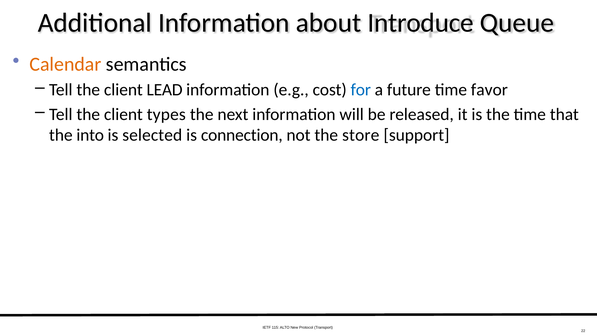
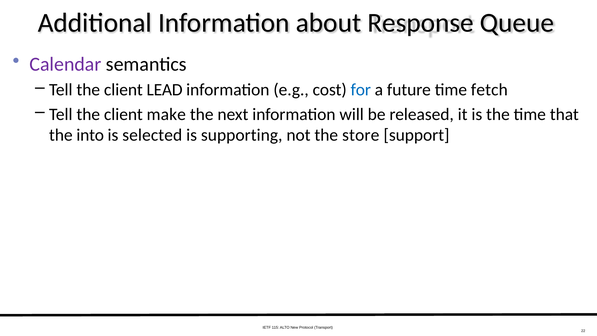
Introduce: Introduce -> Response (421, 23)
Calendar colour: orange -> purple (65, 64)
favor: favor -> fetch (489, 90)
types: types -> make (166, 114)
connection: connection -> supporting (242, 135)
